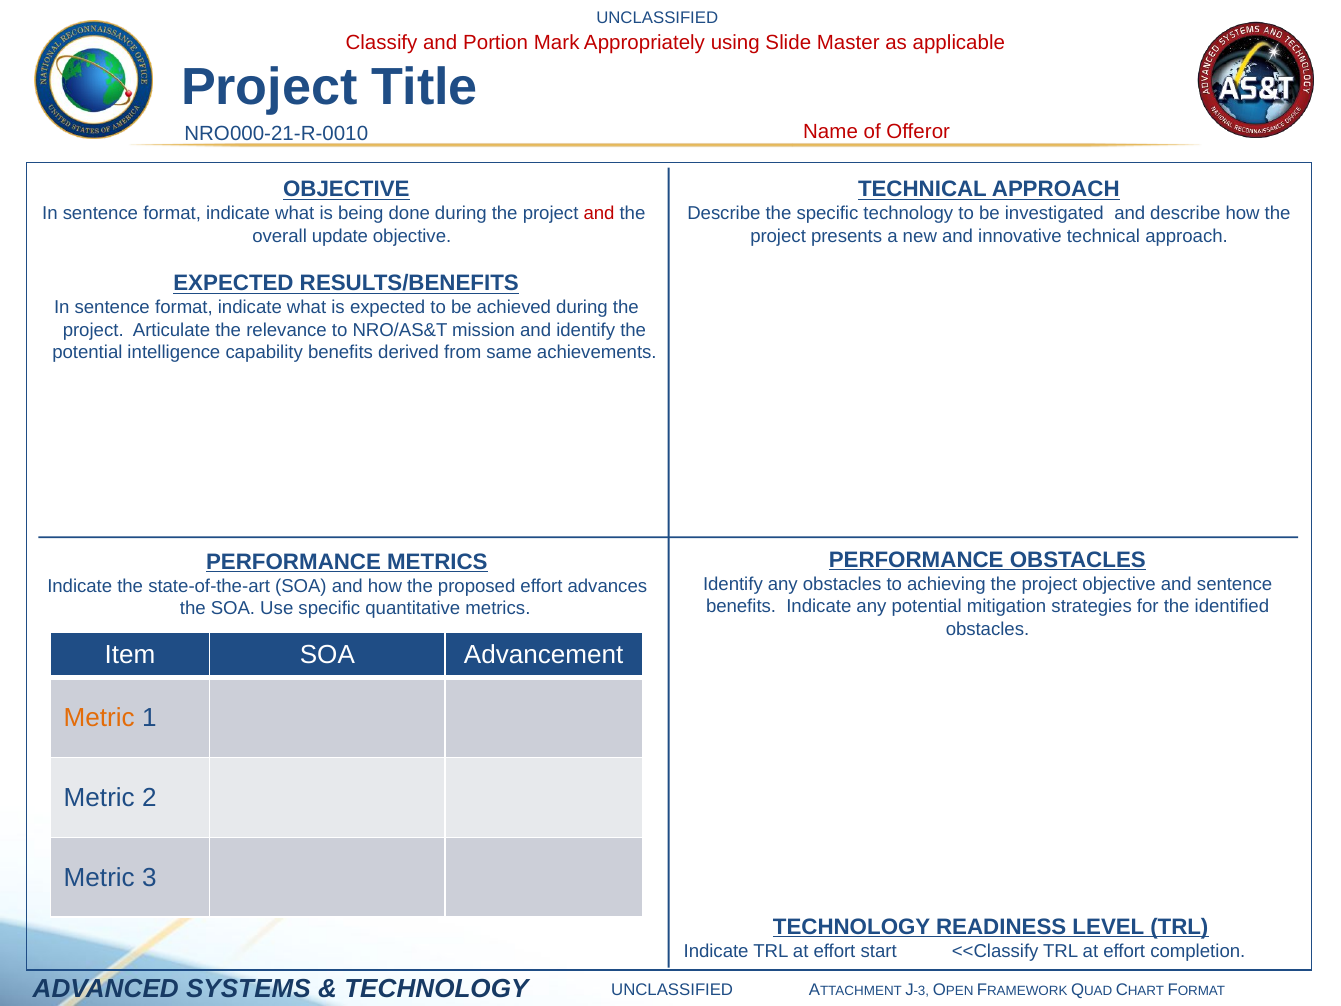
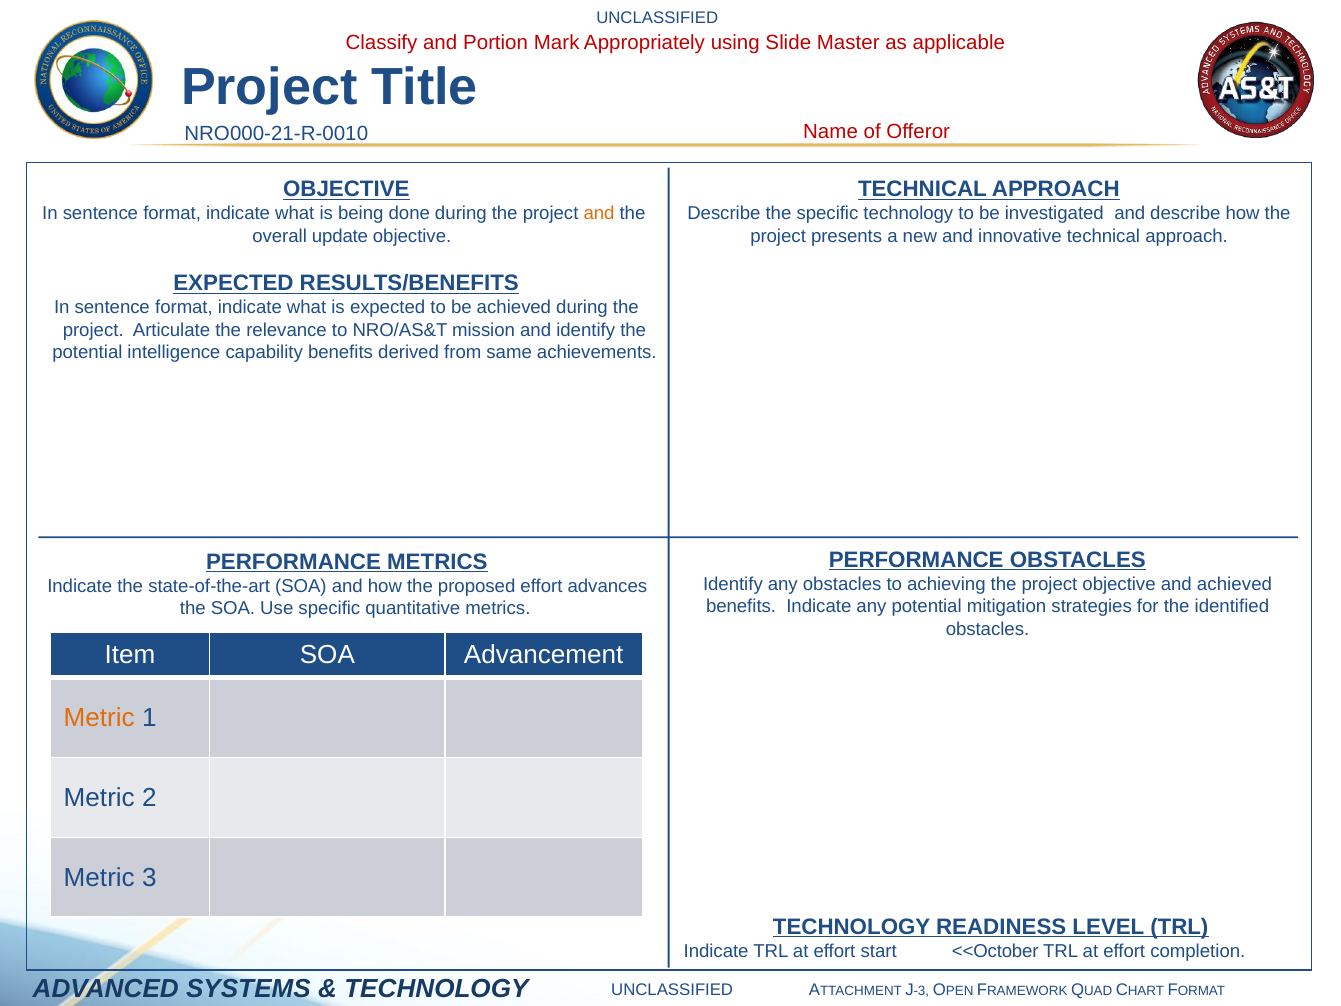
and colour: red -> orange (599, 214)
and sentence: sentence -> achieved (1235, 584)
<<Classify: <<Classify -> <<October (995, 951)
